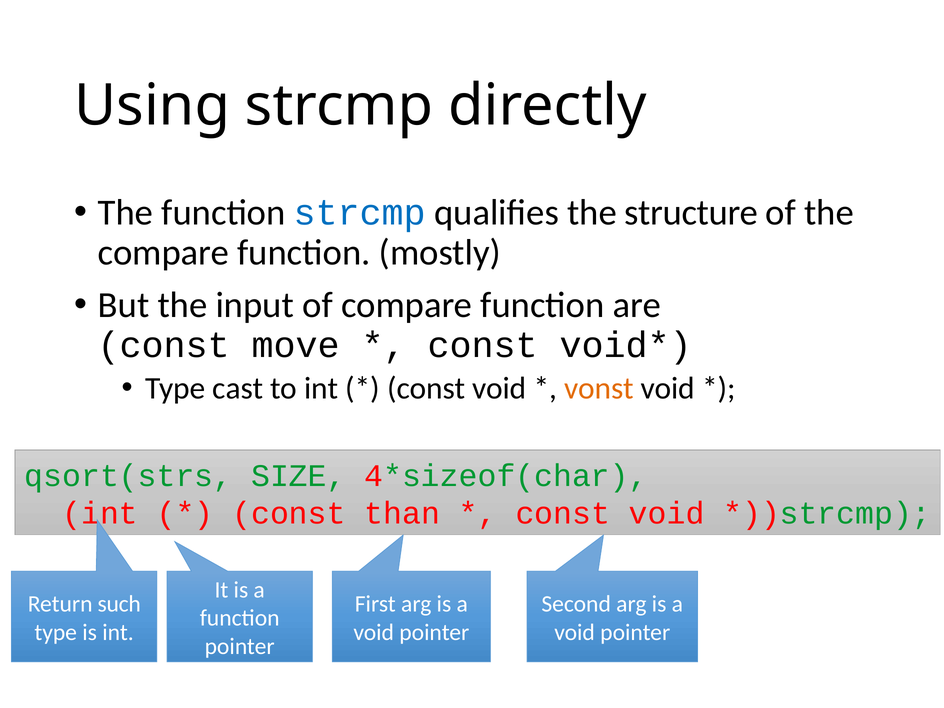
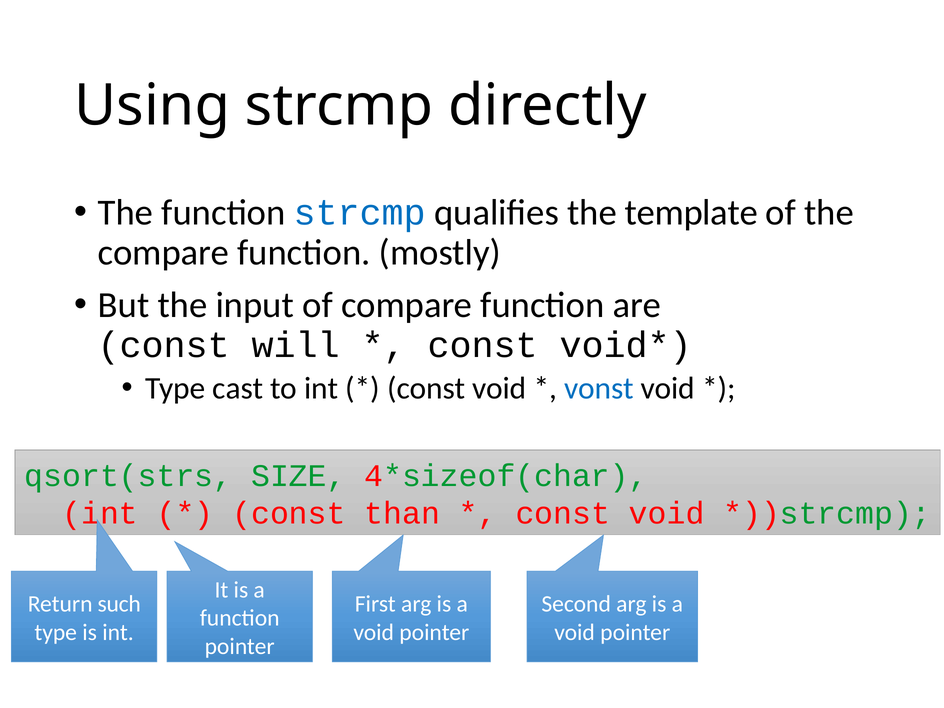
structure: structure -> template (691, 213)
move: move -> will (296, 345)
vonst colour: orange -> blue (599, 388)
